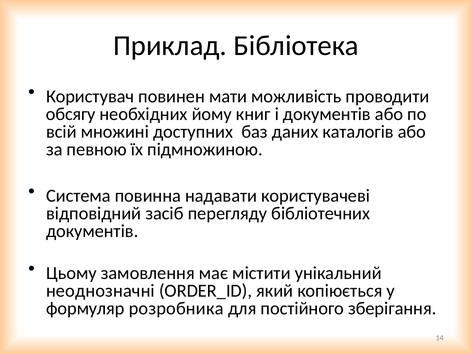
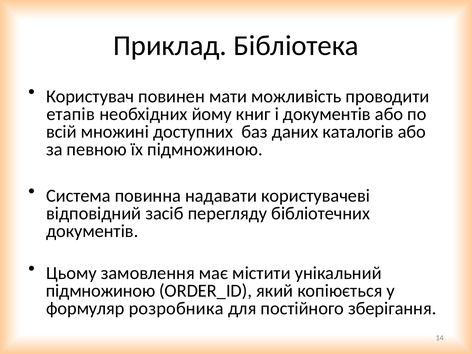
обсягу: обсягу -> етапів (71, 114)
неоднозначні: неоднозначні -> підмножиною (101, 291)
